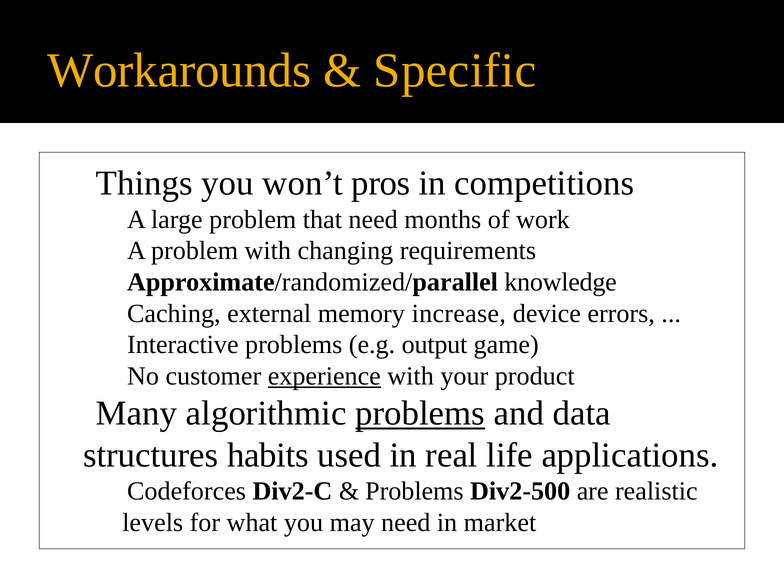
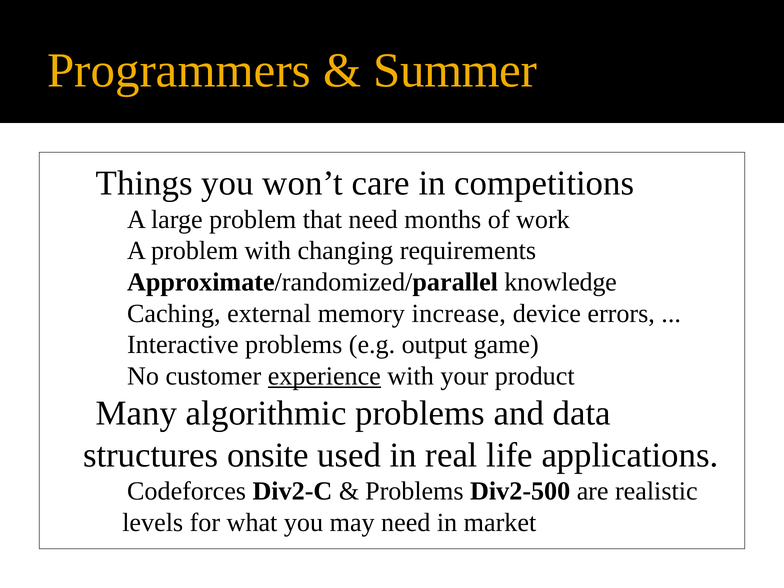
Workarounds: Workarounds -> Programmers (179, 70)
Specific: Specific -> Summer (455, 70)
pros: pros -> care (381, 183)
problems underline: present -> none (420, 413)
habits: habits -> onsite (268, 455)
